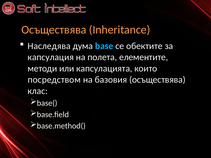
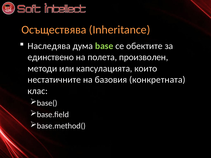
base colour: light blue -> light green (104, 46)
капсулация: капсулация -> единствено (51, 57)
елементите: елементите -> произволен (144, 57)
посредством: посредством -> нестатичните (54, 80)
базовия осъществява: осъществява -> конкретната (157, 80)
